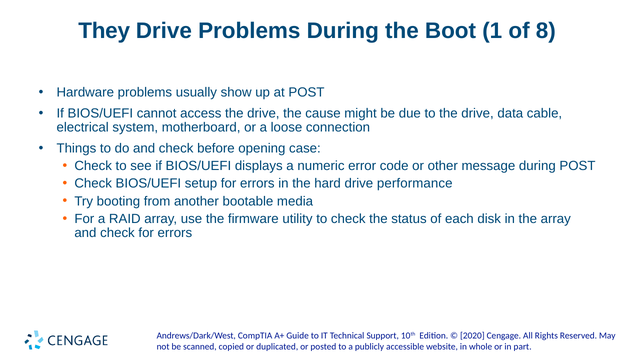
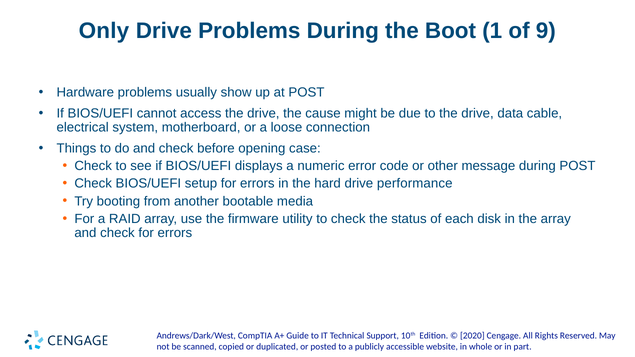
They: They -> Only (104, 31)
8: 8 -> 9 (546, 31)
